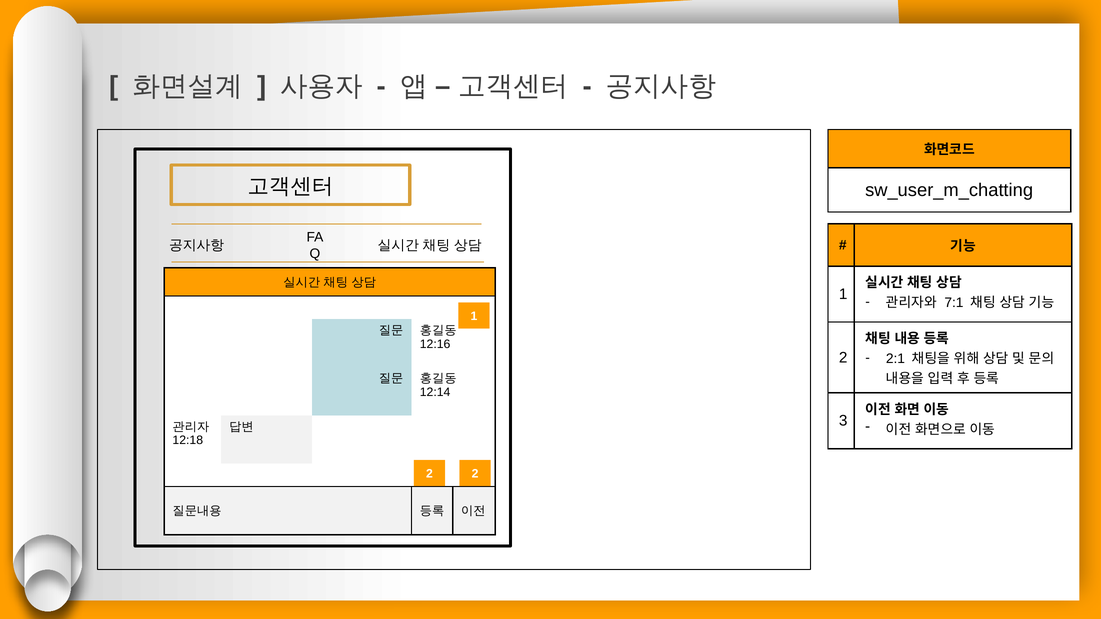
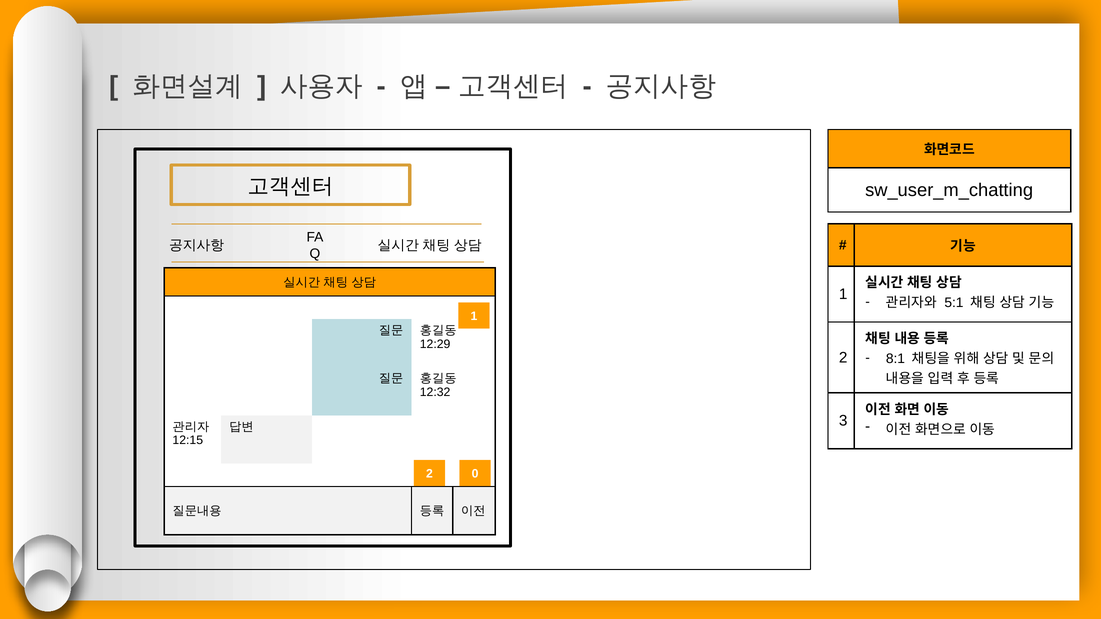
7:1: 7:1 -> 5:1 (954, 303)
12:16: 12:16 -> 12:29 (435, 344)
2:1: 2:1 -> 8:1 (895, 359)
12:14: 12:14 -> 12:32 (435, 392)
12:18: 12:18 -> 12:15 (188, 441)
2 2: 2 -> 0 (475, 474)
